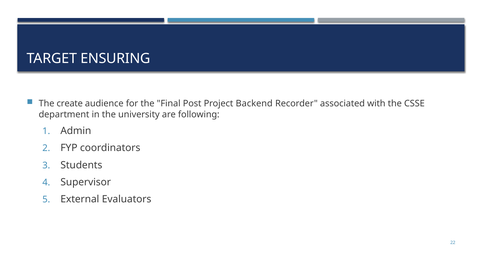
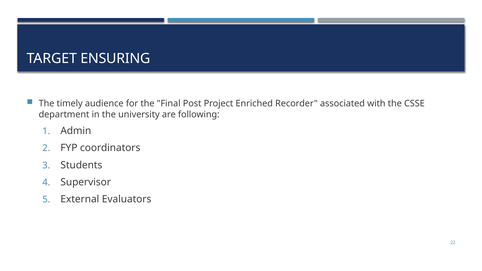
create: create -> timely (70, 104)
Backend: Backend -> Enriched (254, 104)
